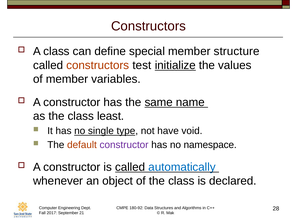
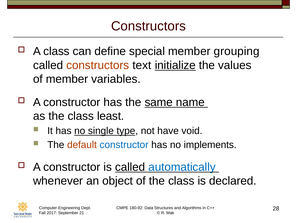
structure: structure -> grouping (237, 51)
test: test -> text (142, 65)
constructor colour: purple -> blue (124, 145)
namespace: namespace -> implements (210, 145)
